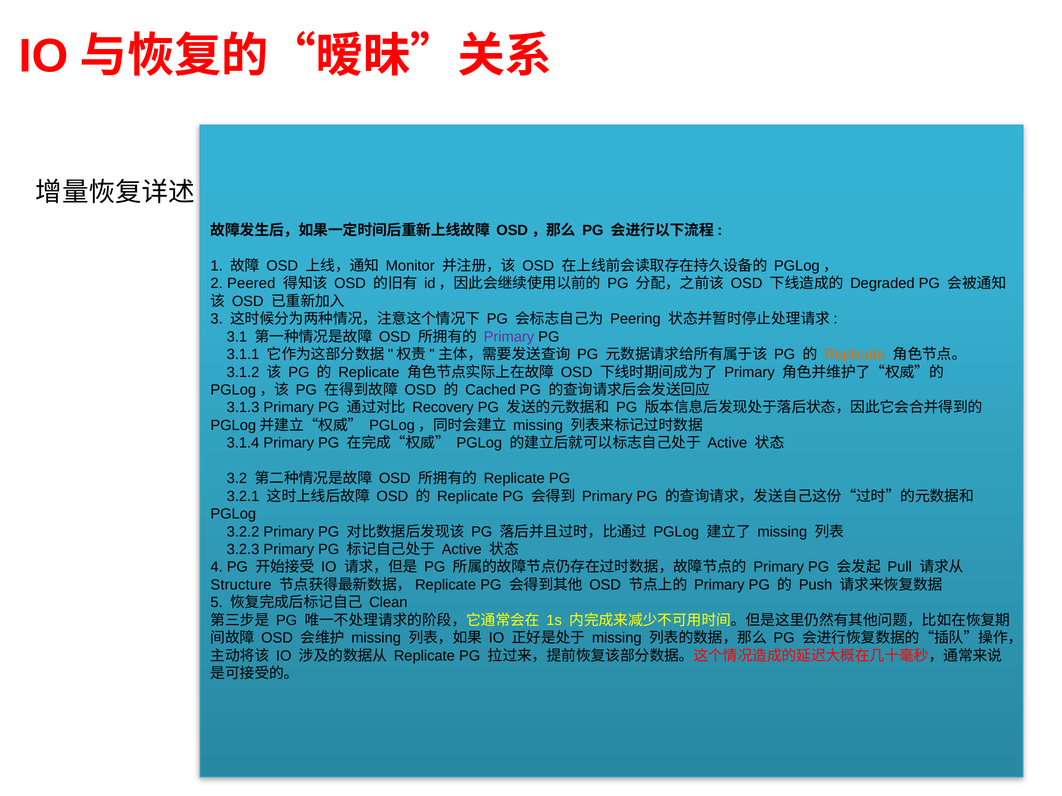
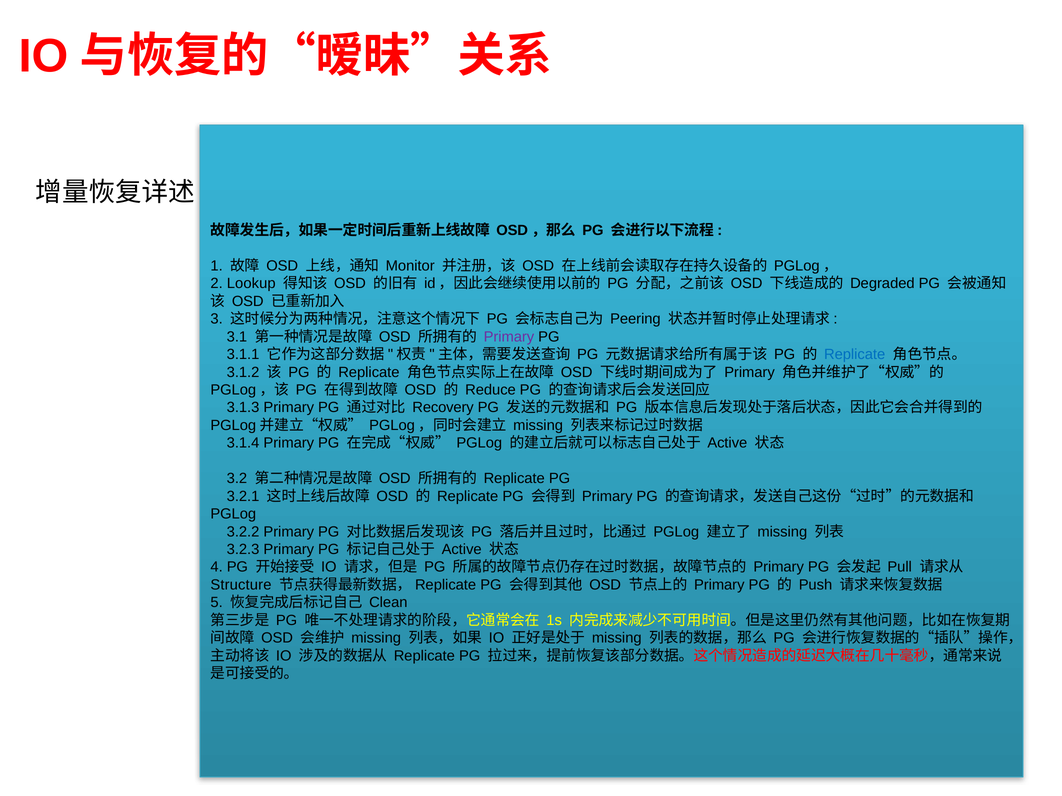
Peered: Peered -> Lookup (251, 284)
Replicate colour: orange -> blue (855, 355)
Cached: Cached -> Reduce (490, 390)
